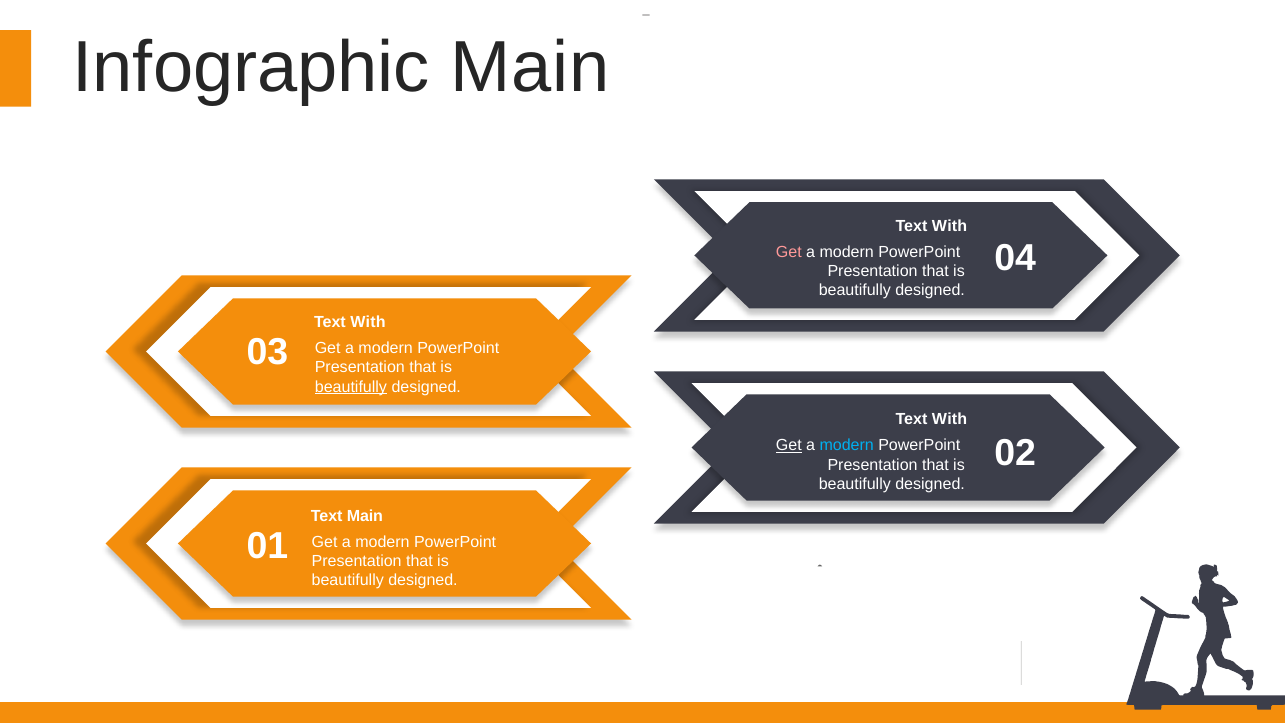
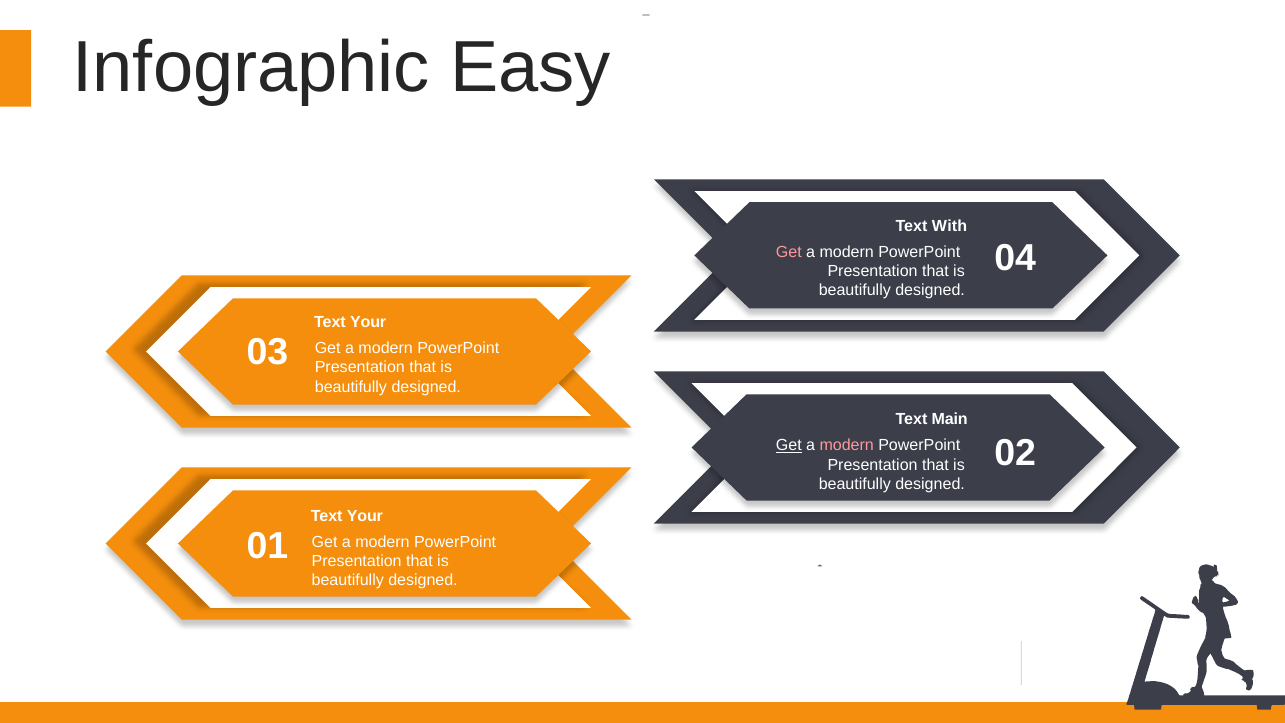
Infographic Main: Main -> Easy (530, 68)
With: With -> Your (368, 322)
beautifully underline: present -> none (351, 387)
With: With -> Main (950, 420)
modern colour: light blue -> pink (847, 445)
Main: Main -> Your (365, 516)
